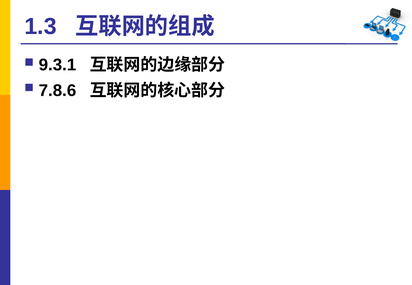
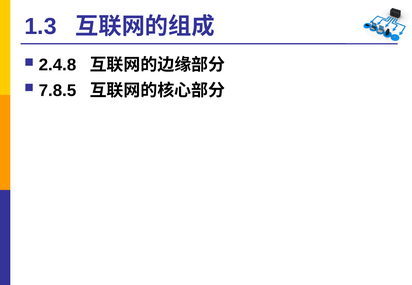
9.3.1: 9.3.1 -> 2.4.8 (57, 65)
7.8.6: 7.8.6 -> 7.8.5 (57, 91)
